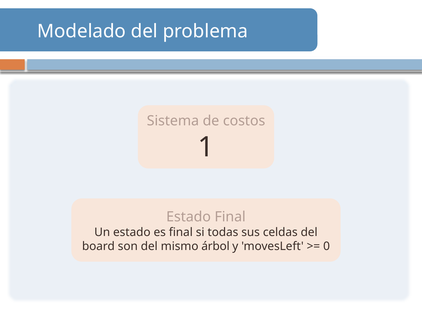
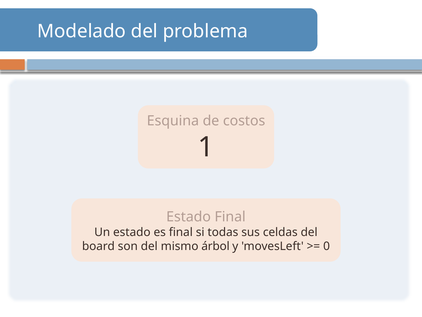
Sistema: Sistema -> Esquina (173, 121)
